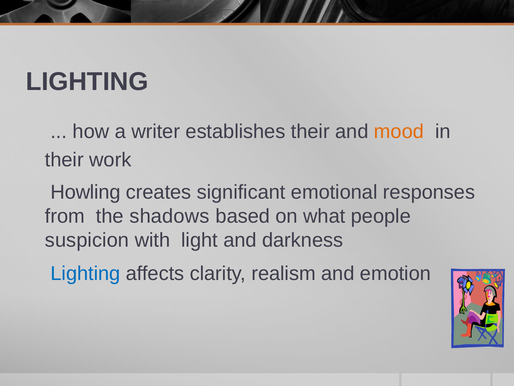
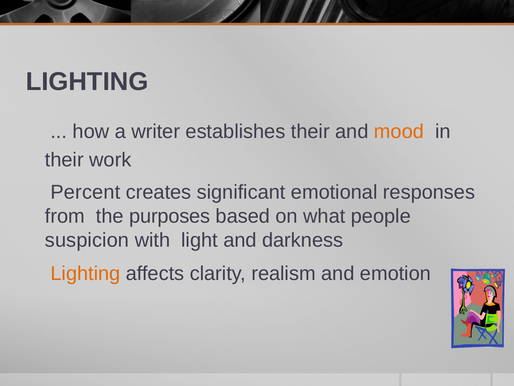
Howling: Howling -> Percent (85, 192)
shadows: shadows -> purposes (170, 216)
Lighting colour: blue -> orange (85, 273)
